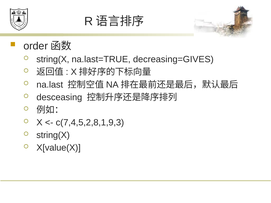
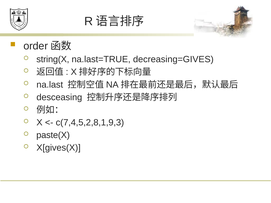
string(X: string(X -> paste(X (53, 135)
X[value(X: X[value(X -> X[gives(X (59, 148)
